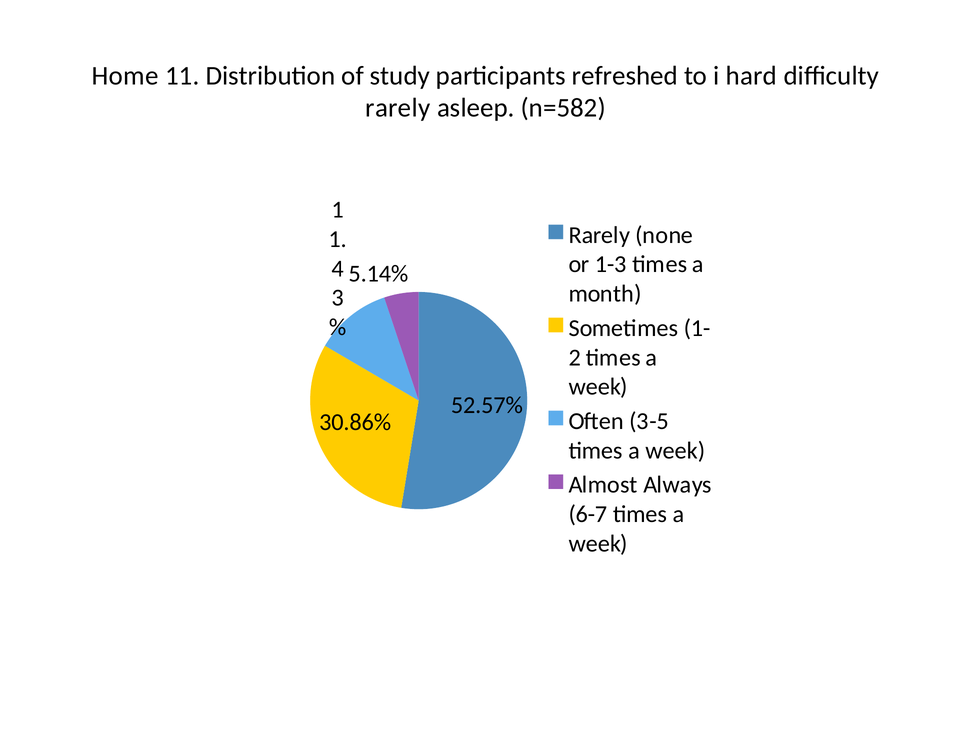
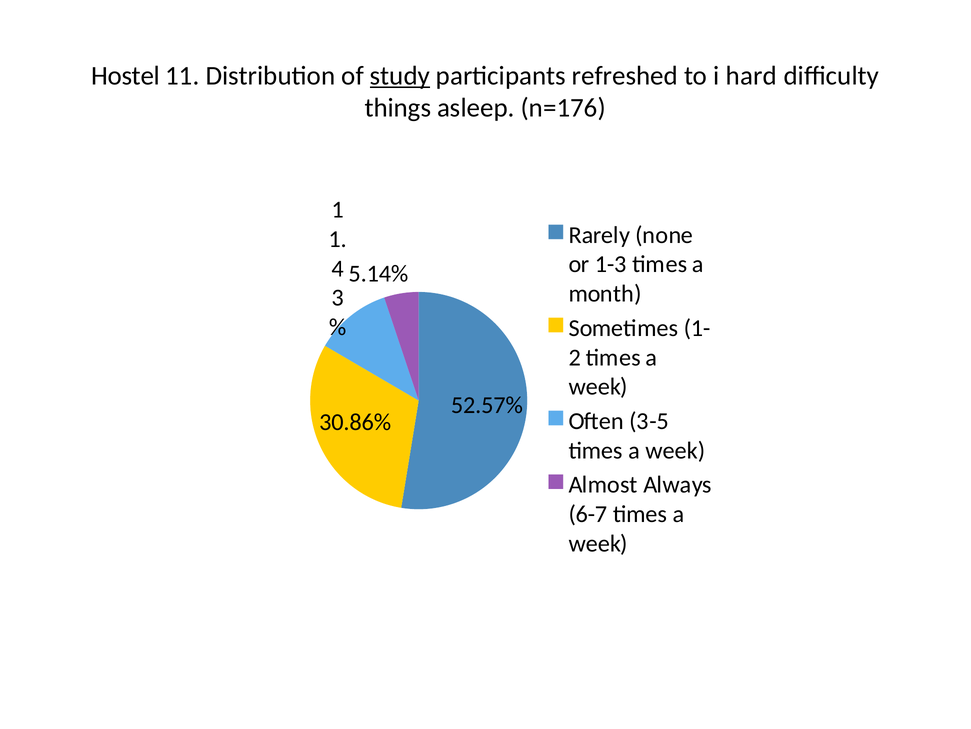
Home: Home -> Hostel (125, 76)
study underline: none -> present (400, 76)
rarely: rarely -> things (398, 108)
n=582: n=582 -> n=176 (563, 108)
